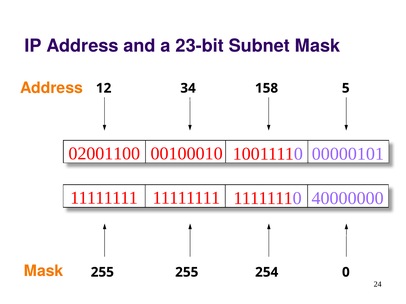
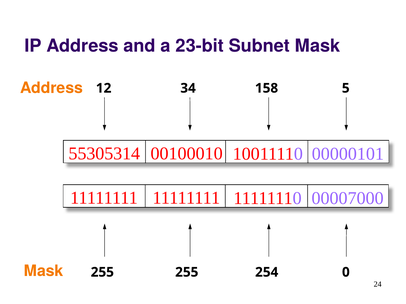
02001100: 02001100 -> 55305314 (104, 154)
40000000: 40000000 -> 00007000 (348, 199)
